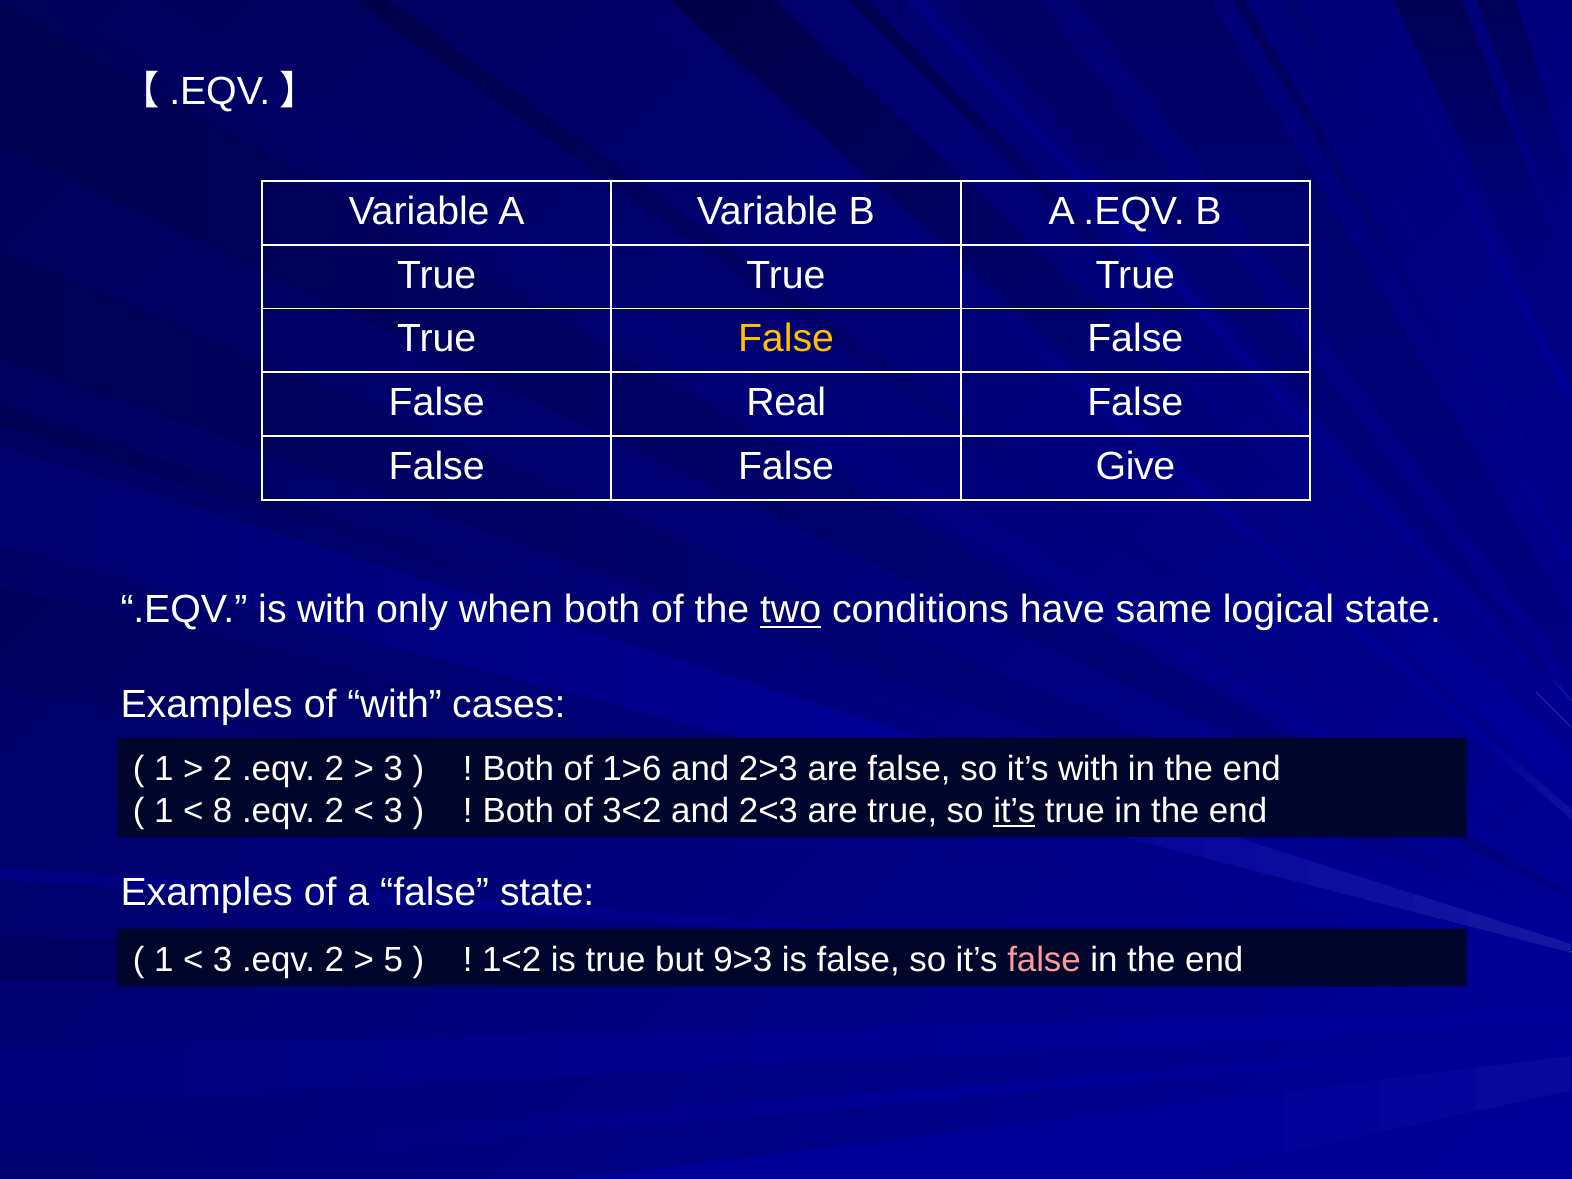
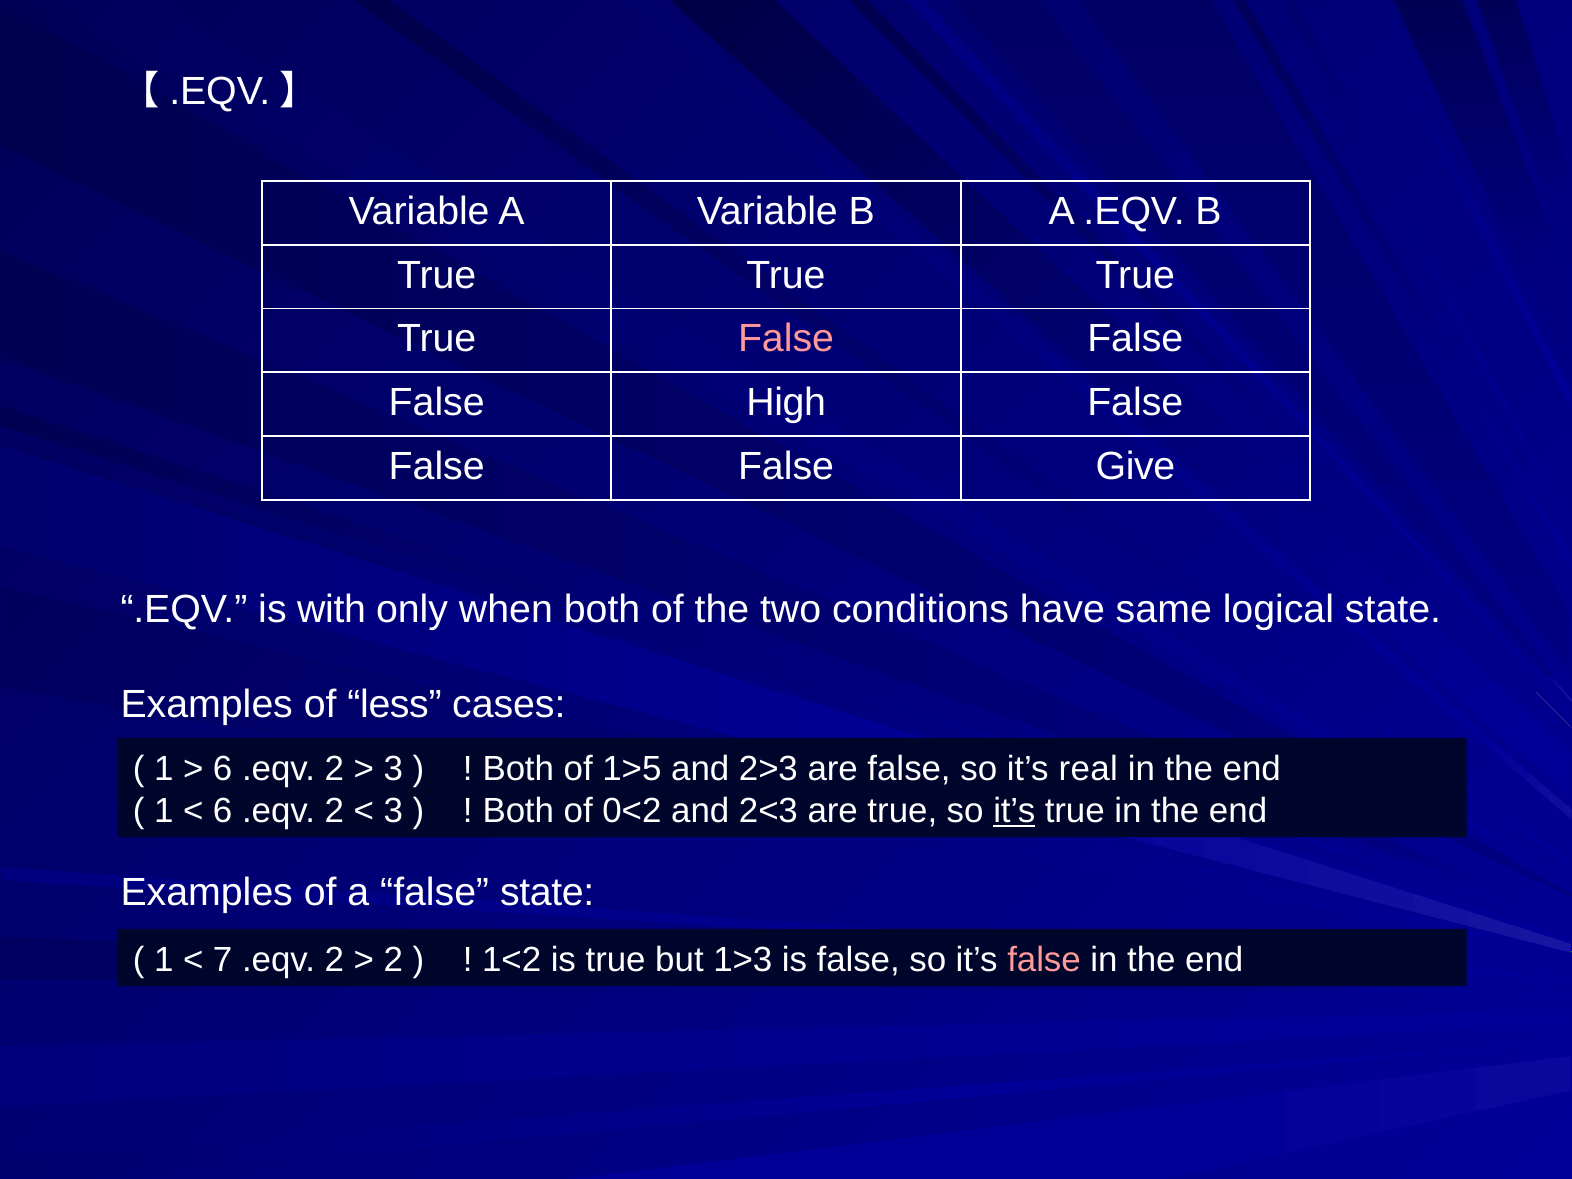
False colour: yellow -> pink (786, 339)
Real: Real -> High (786, 403)
two underline: present -> none (791, 610)
of with: with -> less (395, 704)
2: 2 -> 6 (223, 769)
1>6: 1>6 -> 1>5 (632, 769)
it’s with: with -> real (1088, 769)
8: 8 -> 6 (223, 811)
3<2: 3<2 -> 0<2 (632, 811)
3: 3 -> 7 (223, 960)
5: 5 -> 2 (393, 960)
9>3: 9>3 -> 1>3 (743, 960)
